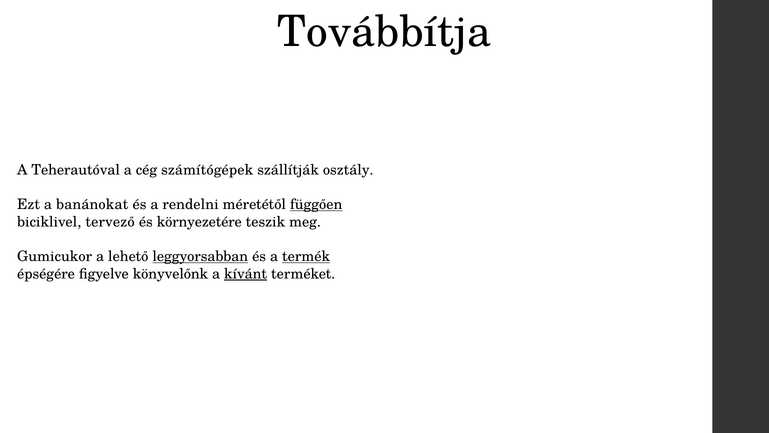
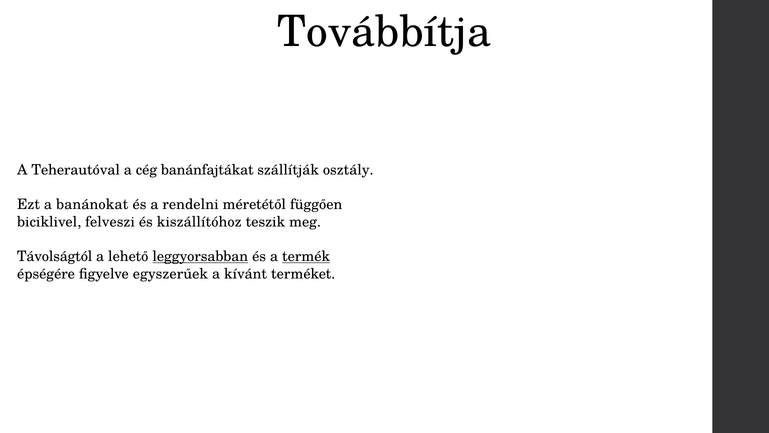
számítógépek: számítógépek -> banánfajtákat (207, 170)
függően underline: present -> none (316, 204)
tervező: tervező -> felveszi (110, 222)
környezetére: környezetére -> kiszállítóhoz (199, 222)
Gumicukor: Gumicukor -> Távolságtól (55, 256)
könyvelőnk: könyvelőnk -> egyszerűek (170, 274)
kívánt underline: present -> none (246, 274)
